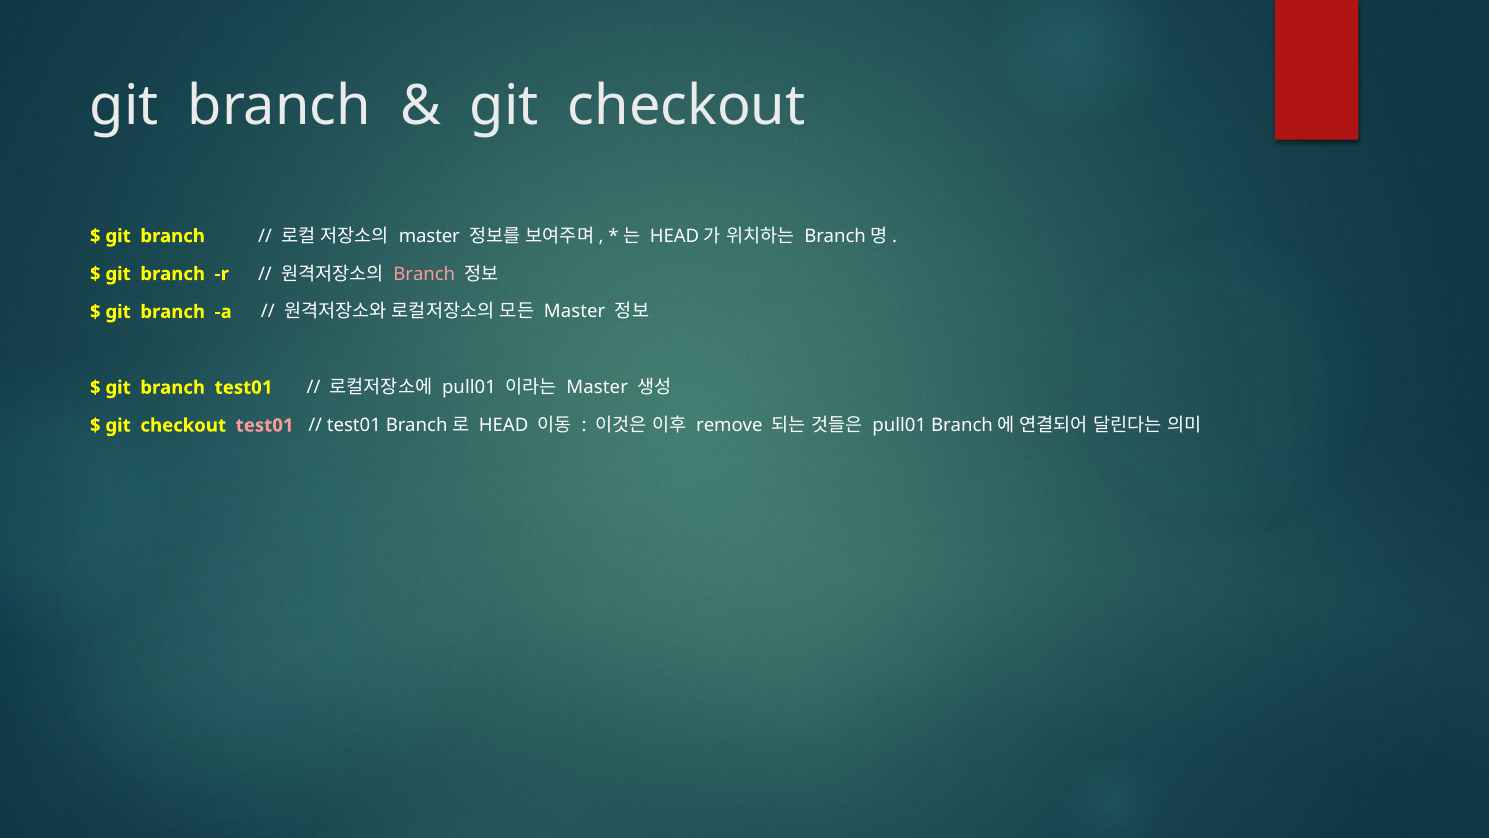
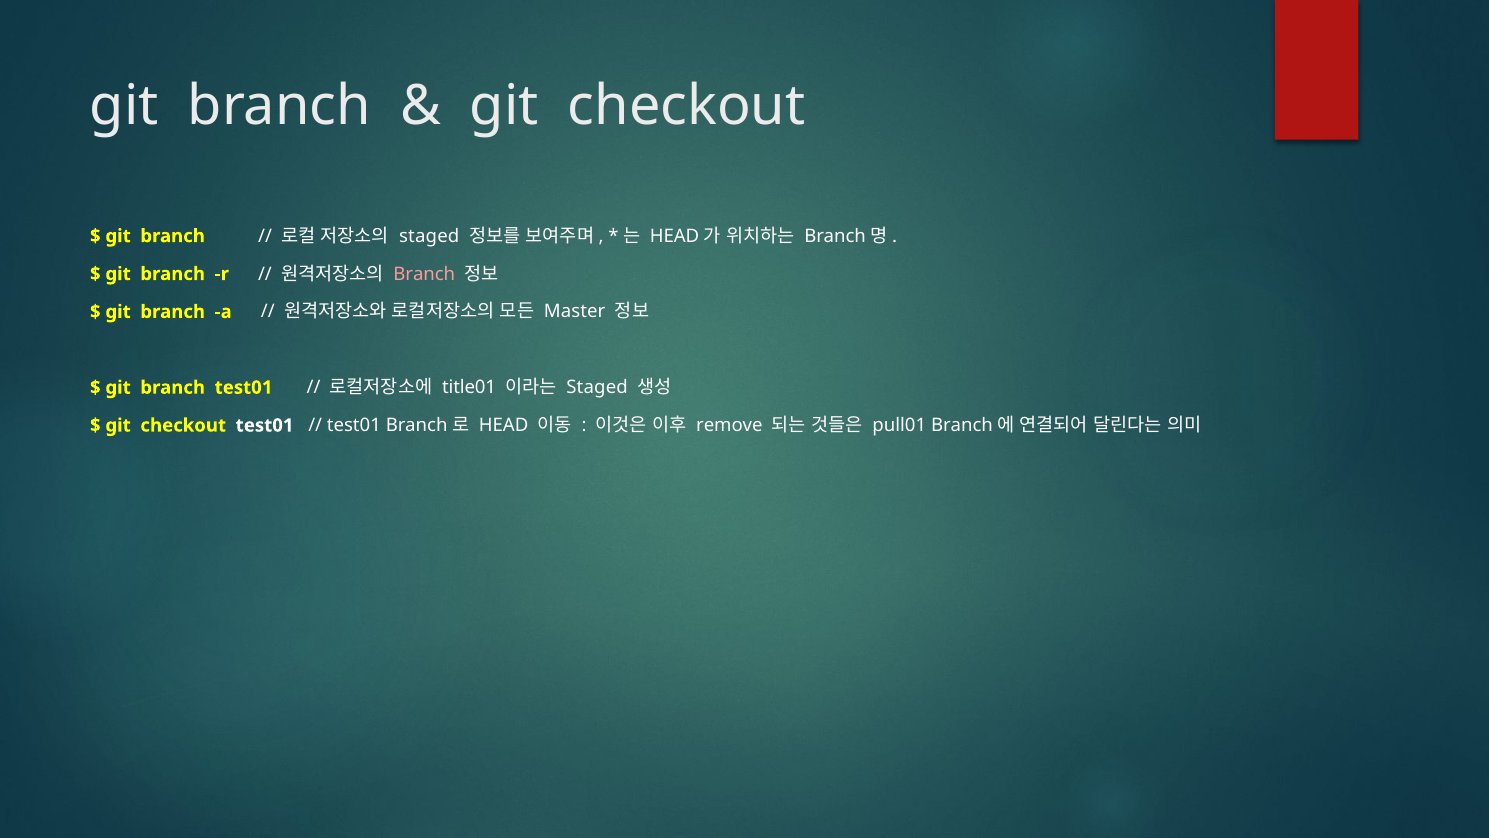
master: master -> staged (429, 236)
pull01: pull01 -> title01 (469, 387)
Master: Master -> Staged (597, 387)
test01 colour: pink -> white (265, 425)
